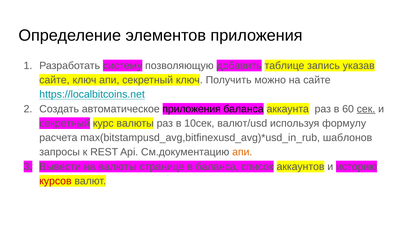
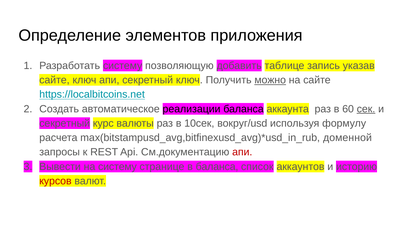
можно underline: none -> present (270, 80)
автоматическое приложения: приложения -> реализации (192, 109)
валют/usd: валют/usd -> вокруг/usd (242, 123)
шаблонов: шаблонов -> доменной (347, 138)
апи colour: orange -> red (242, 152)
на валюты: валюты -> систему (117, 167)
